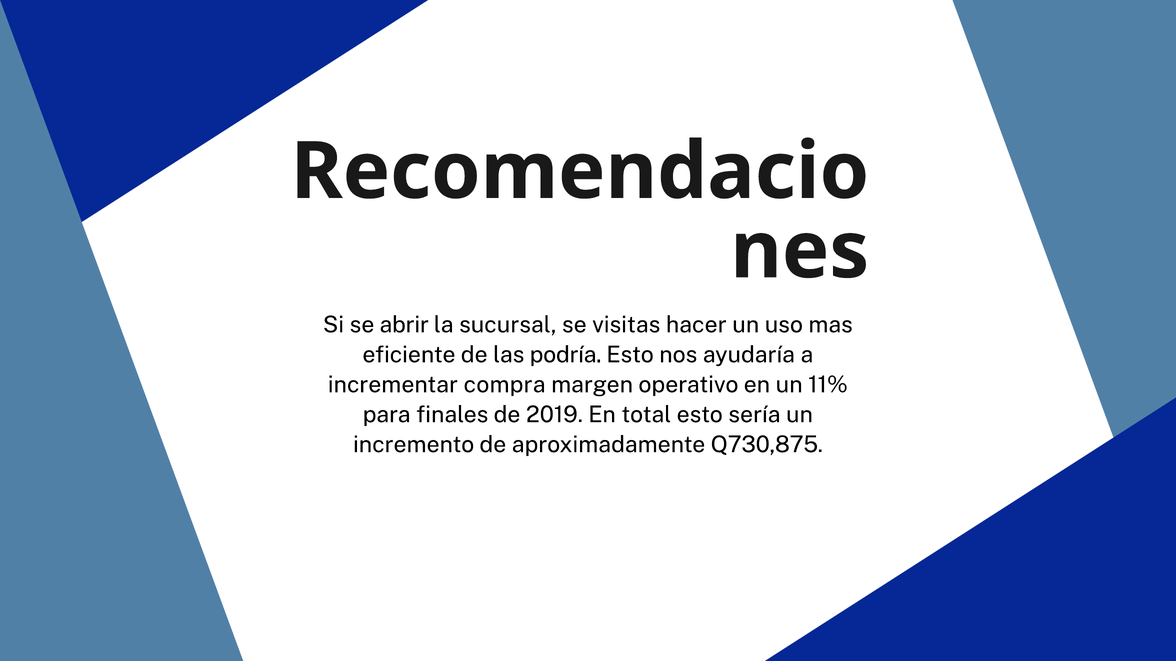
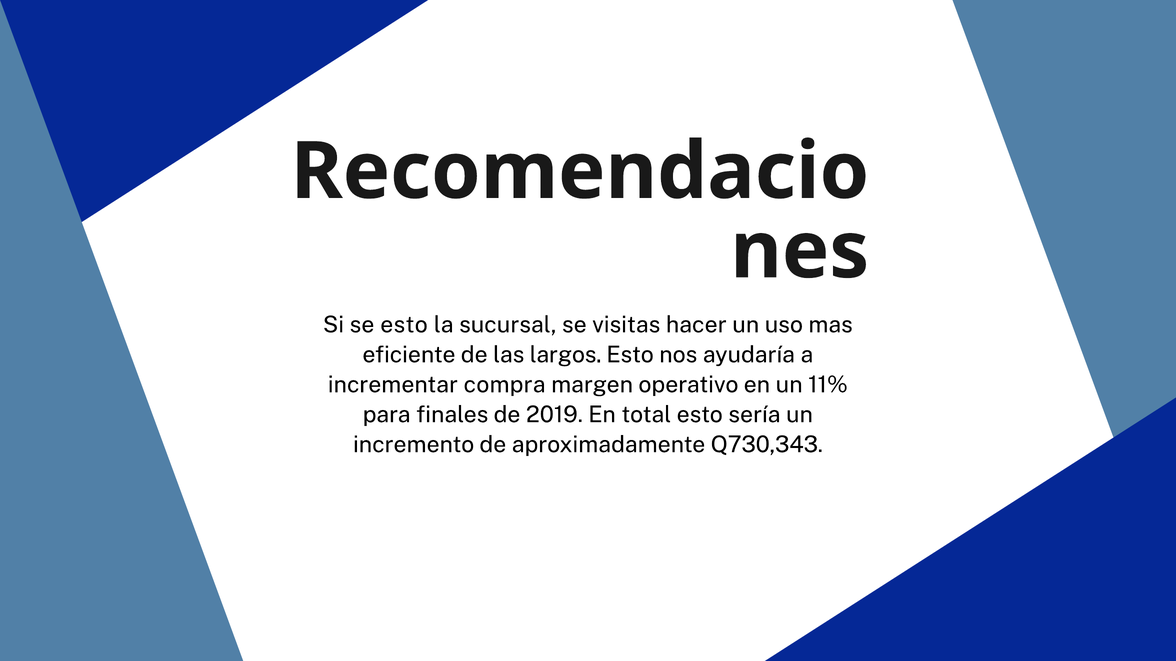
se abrir: abrir -> esto (404, 325)
podría: podría -> largos (566, 355)
Q730,875: Q730,875 -> Q730,343 (767, 445)
